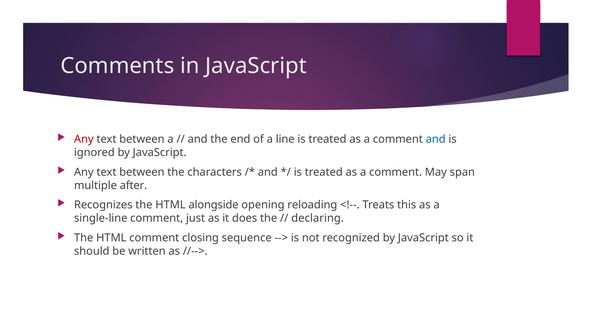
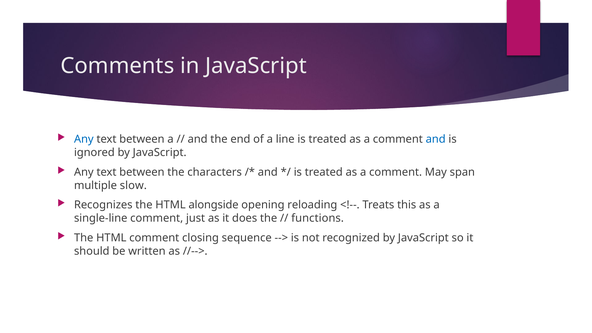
Any colour: red -> blue (84, 139)
after: after -> slow (133, 185)
declaring: declaring -> functions (318, 218)
